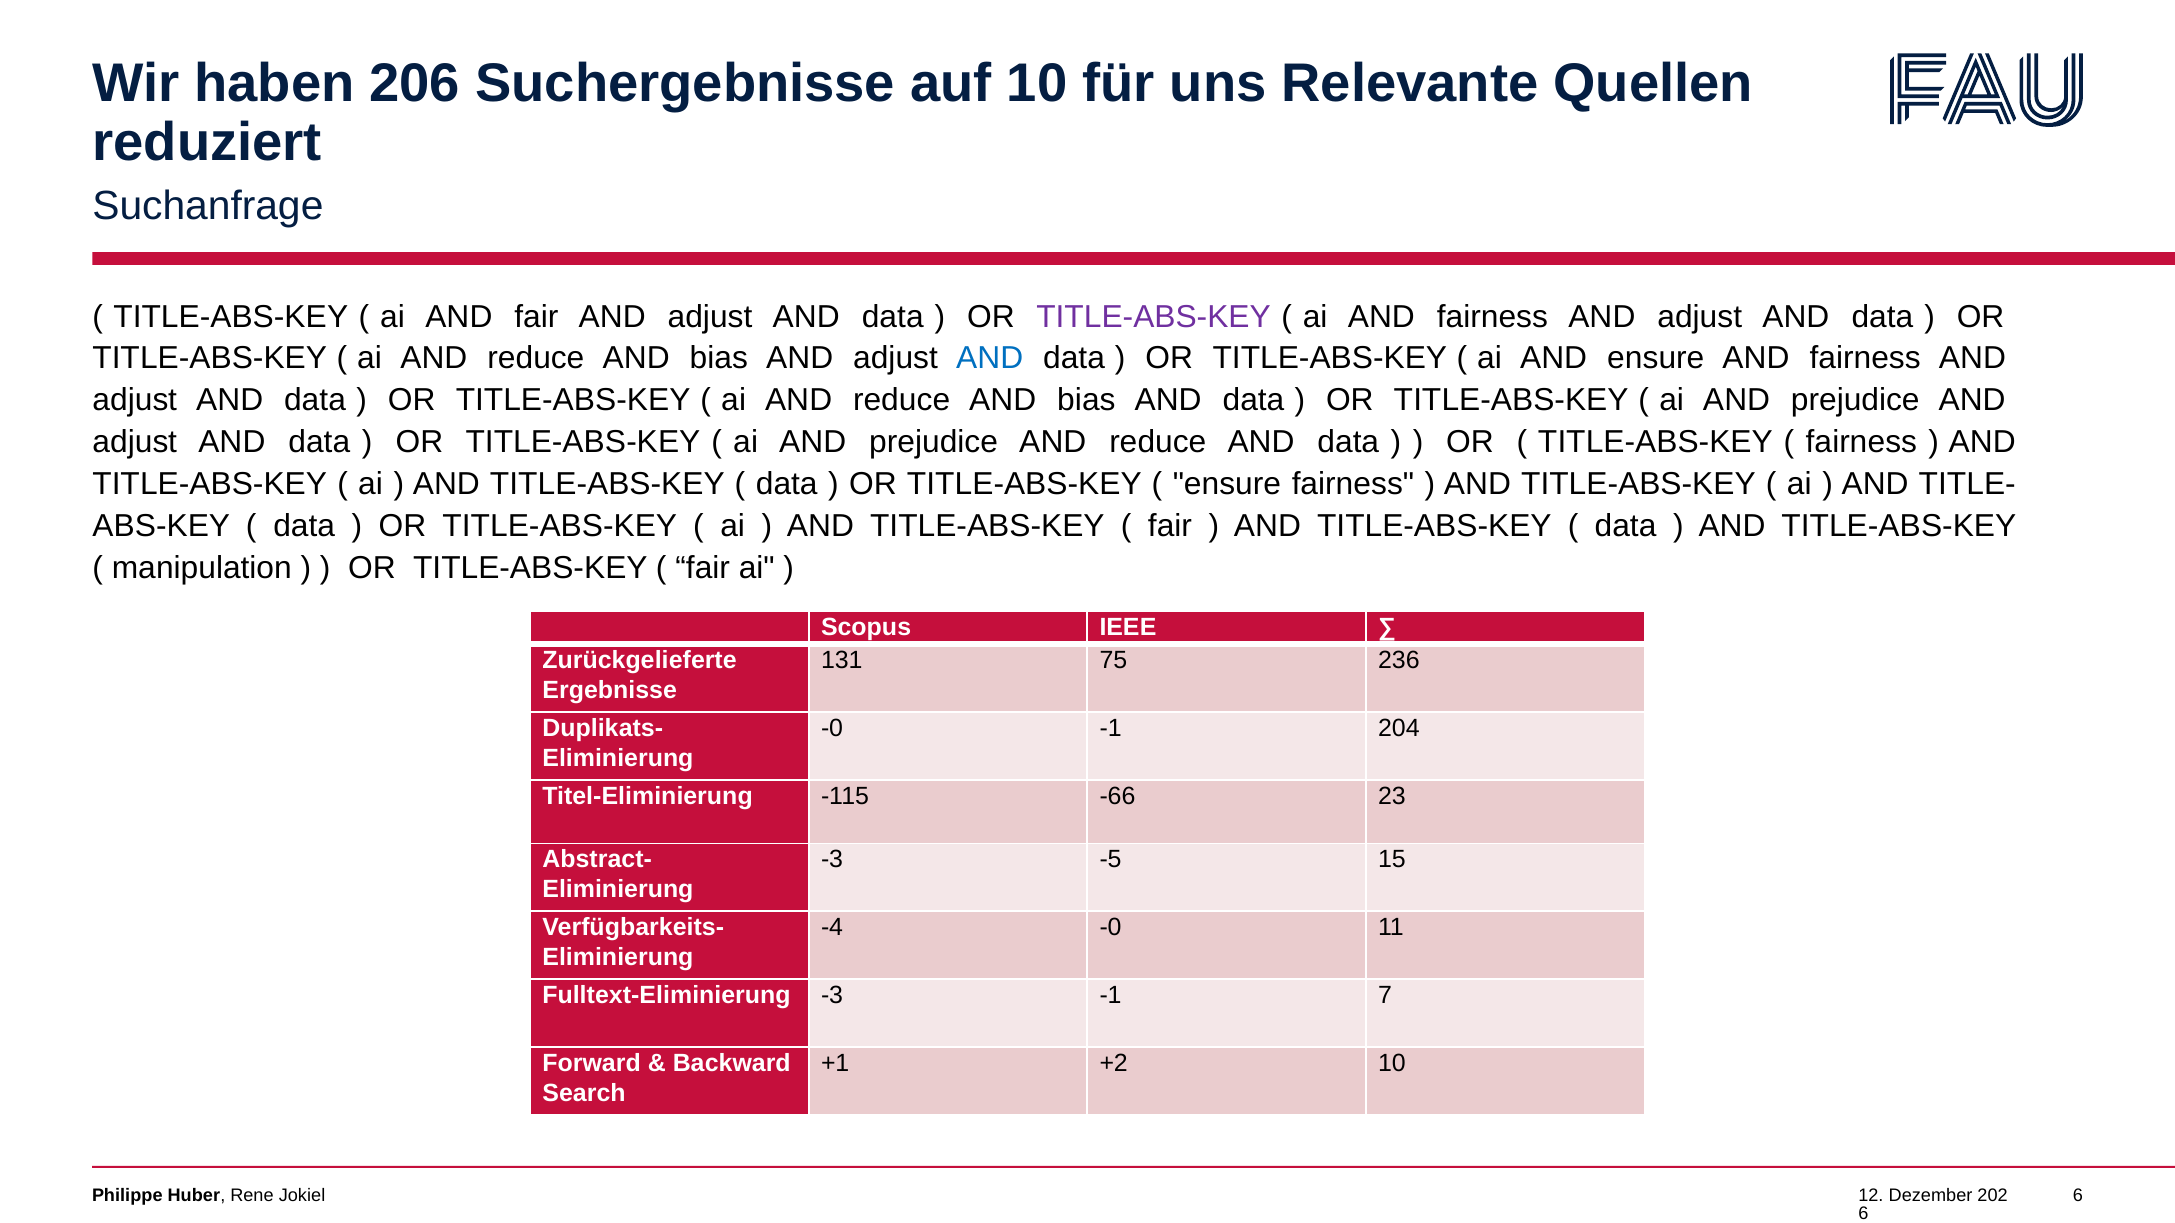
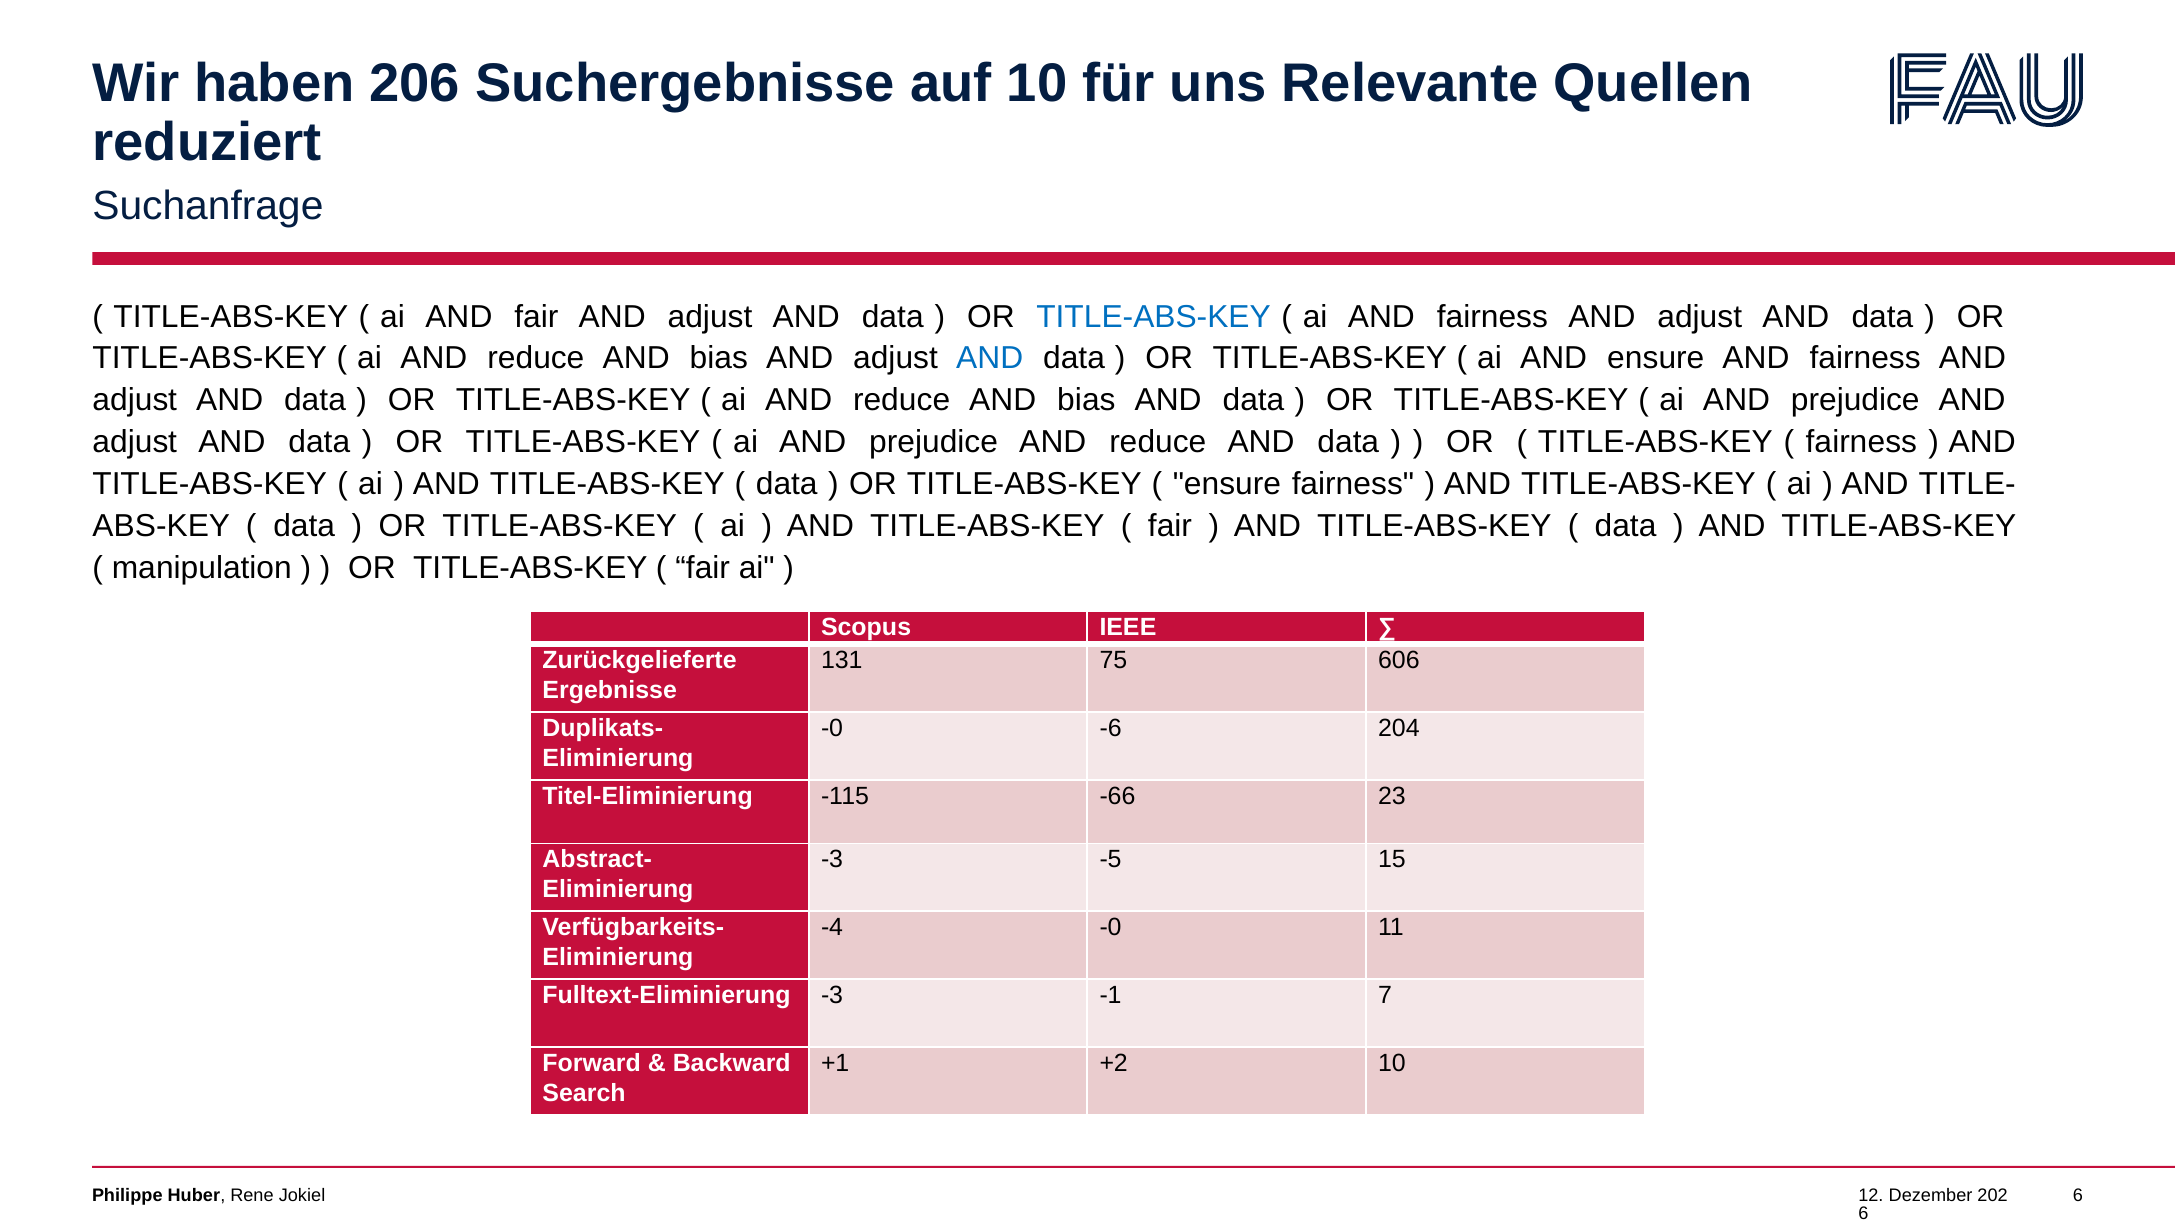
TITLE-ABS-KEY colour: purple -> blue (1154, 317)
236: 236 -> 606 (1399, 661)
-0 -1: -1 -> -6 (1111, 728)
